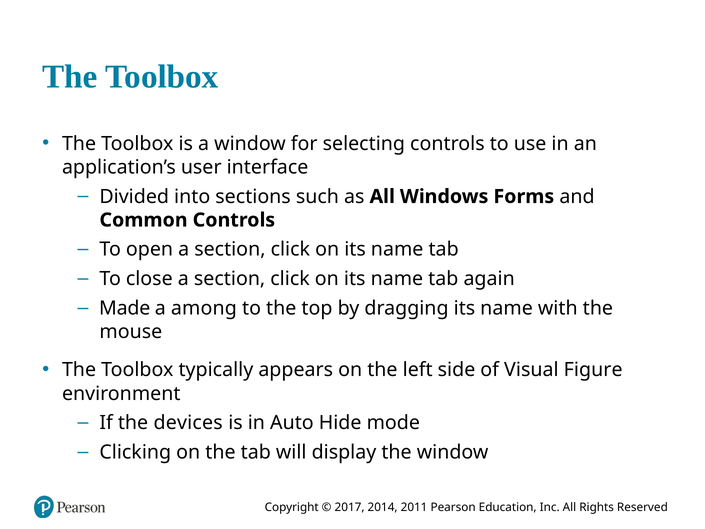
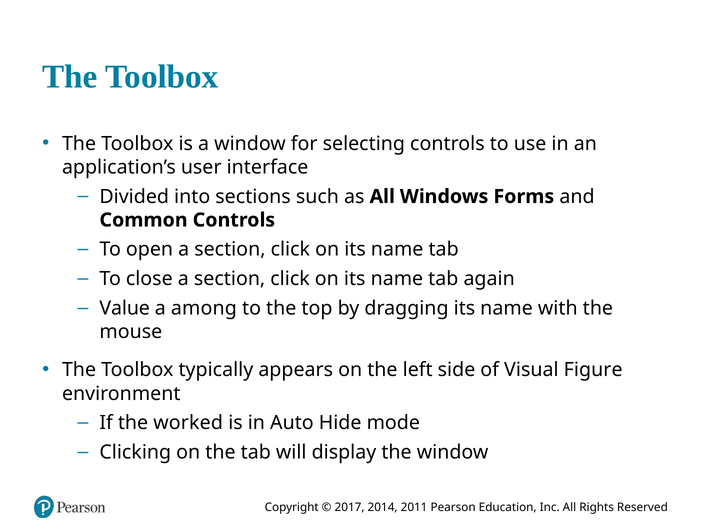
Made: Made -> Value (125, 308)
devices: devices -> worked (188, 423)
